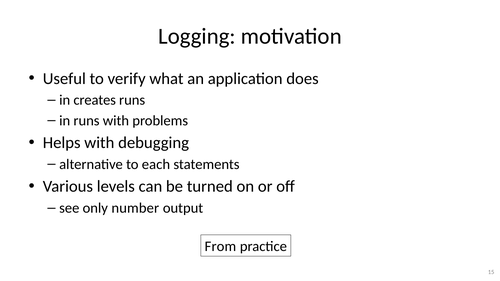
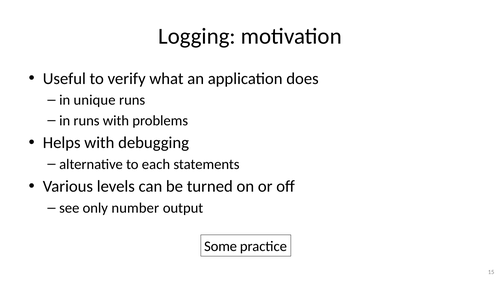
creates: creates -> unique (95, 100)
From: From -> Some (221, 247)
